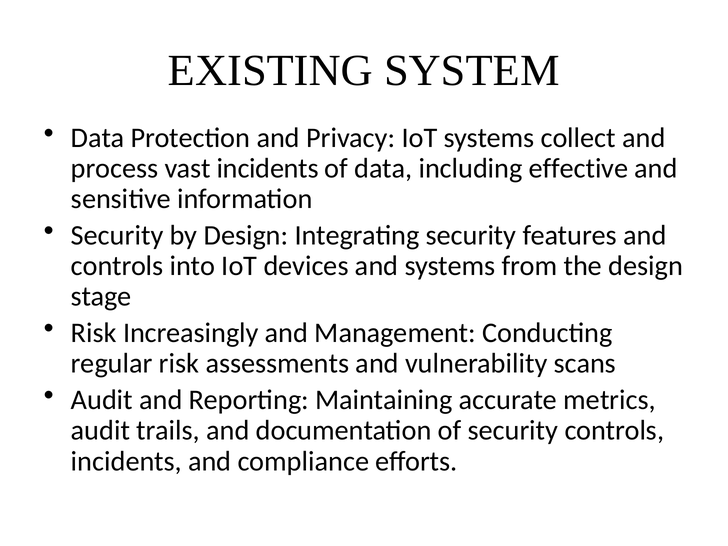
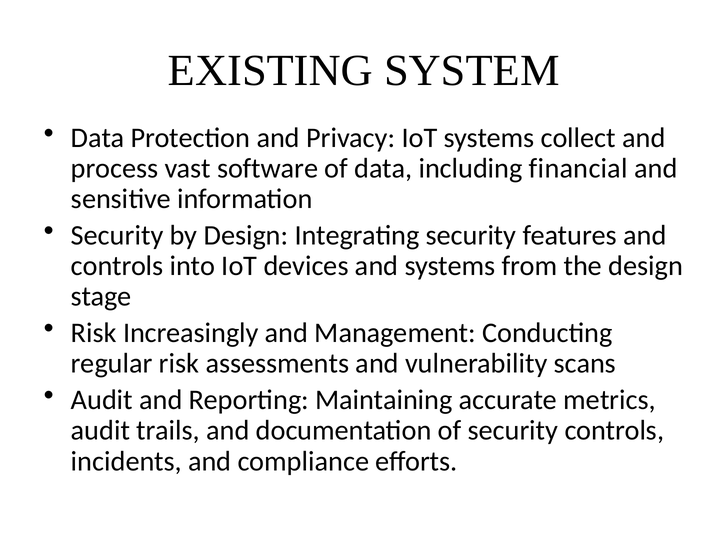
vast incidents: incidents -> software (268, 168)
effective: effective -> financial (578, 168)
